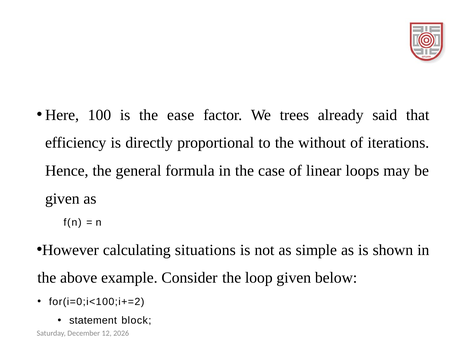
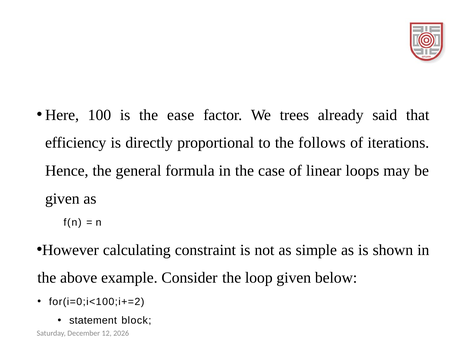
without: without -> follows (322, 143)
situations: situations -> constraint (205, 250)
